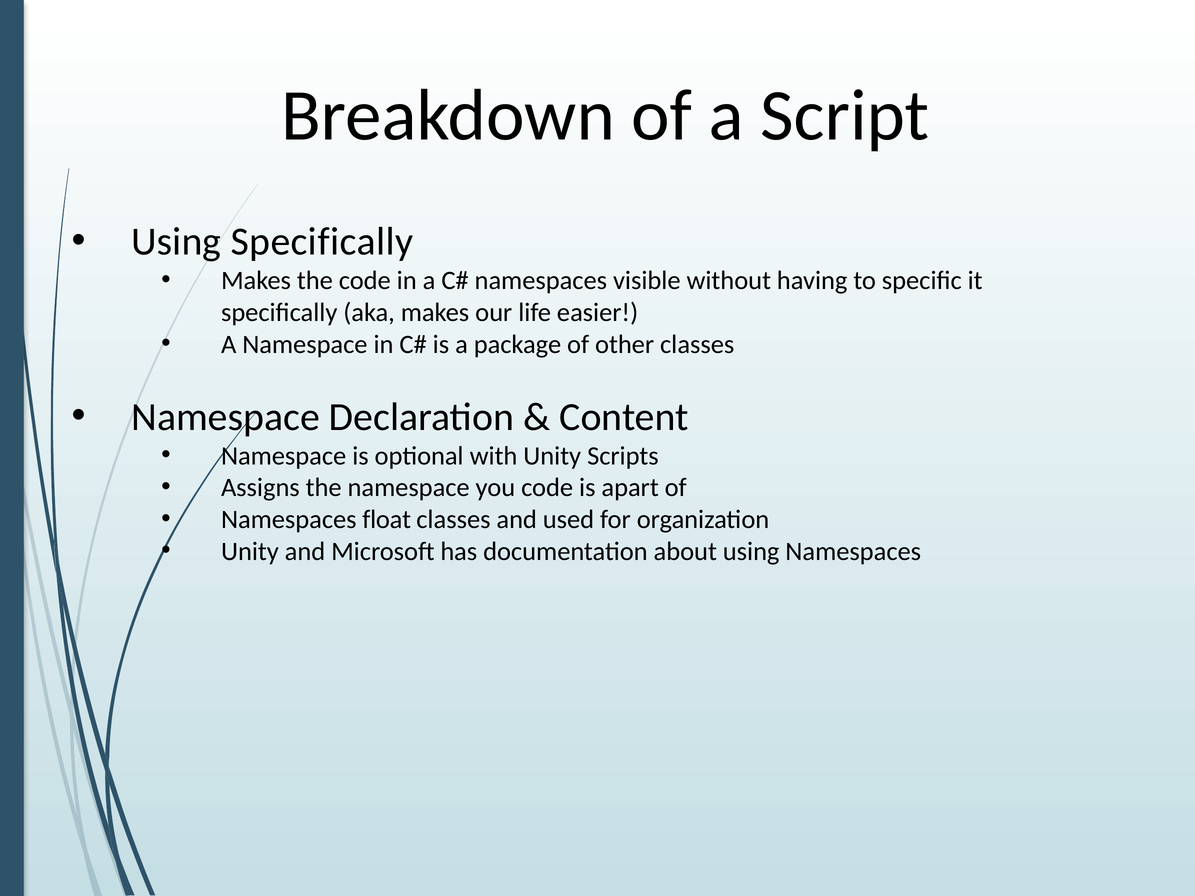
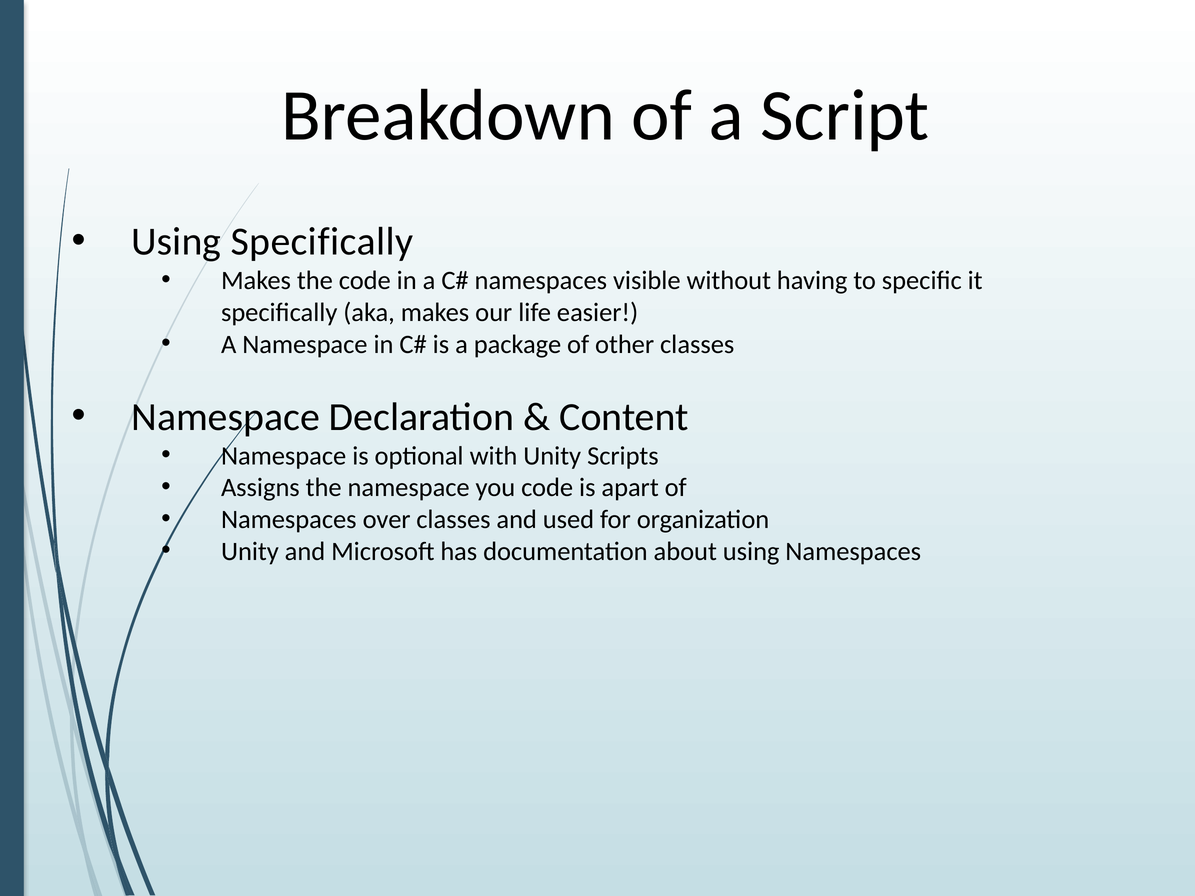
float: float -> over (387, 520)
